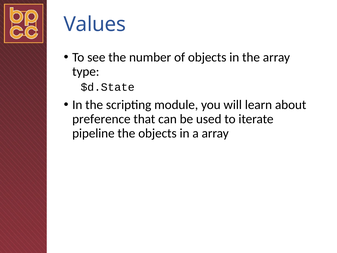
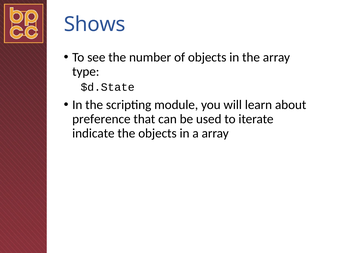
Values: Values -> Shows (95, 24)
pipeline: pipeline -> indicate (93, 133)
